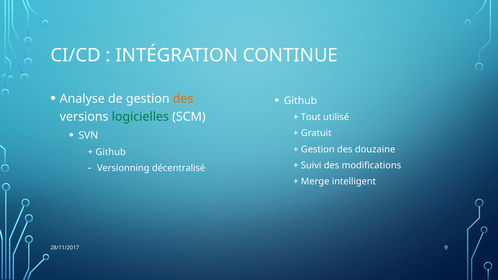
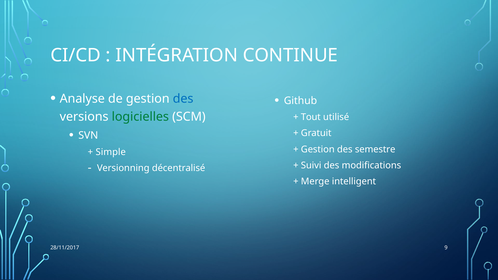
des colour: orange -> blue (183, 99)
douzaine: douzaine -> semestre (375, 149)
Github: Github -> Simple (111, 152)
